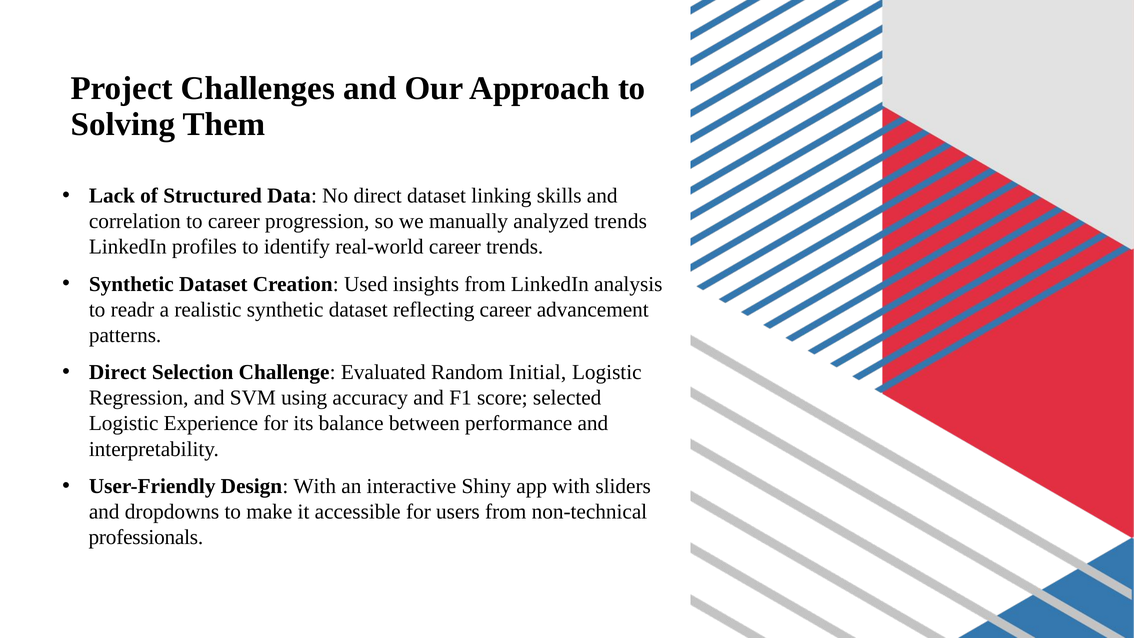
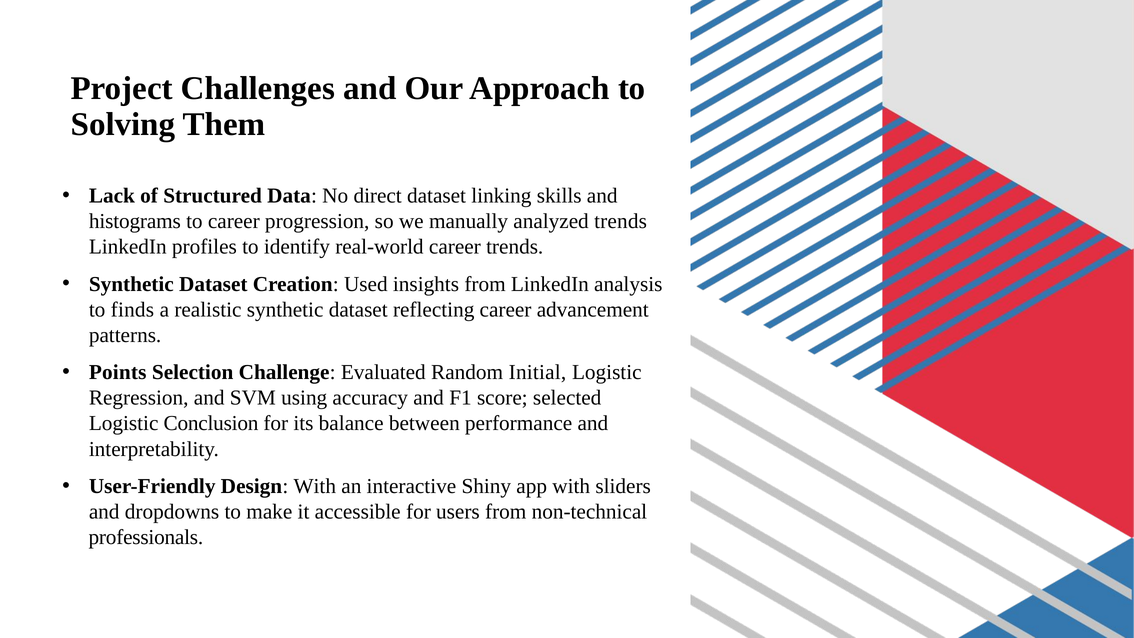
correlation: correlation -> histograms (135, 221)
readr: readr -> finds (132, 310)
Direct: Direct -> Points (118, 372)
Experience: Experience -> Conclusion (211, 423)
